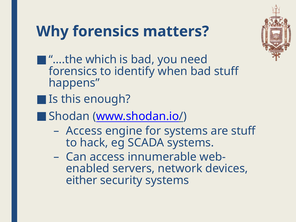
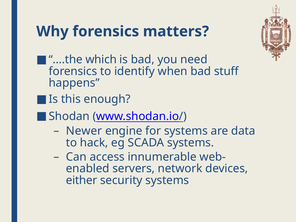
Access: Access -> Newer (84, 131)
are stuff: stuff -> data (243, 131)
